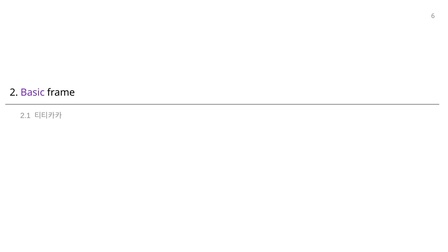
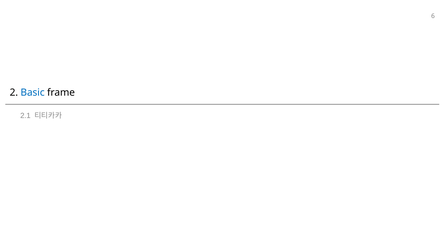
Basic colour: purple -> blue (33, 93)
